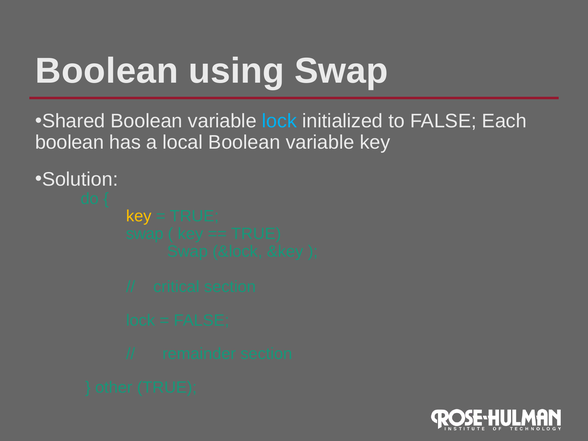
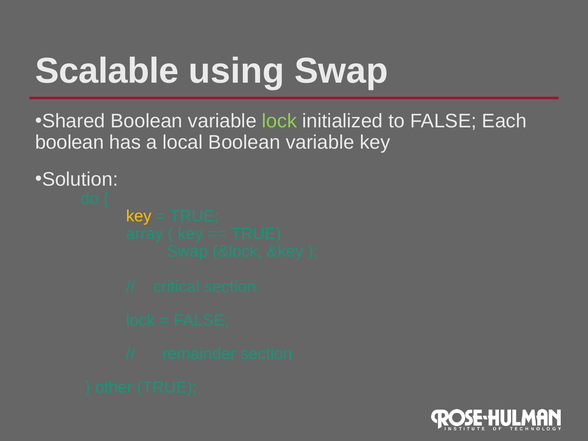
Boolean: Boolean -> Scalable (107, 71)
lock colour: light blue -> light green (279, 121)
swap: swap -> array (145, 234)
